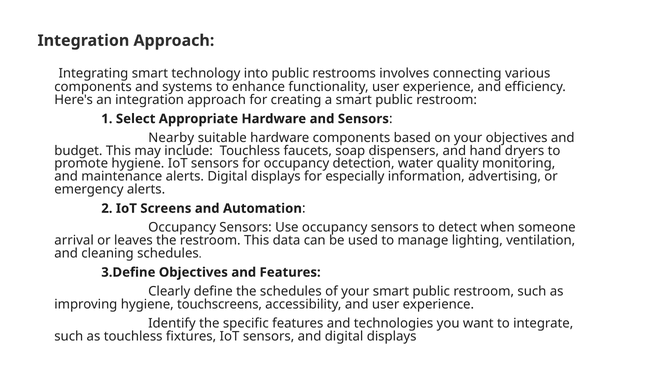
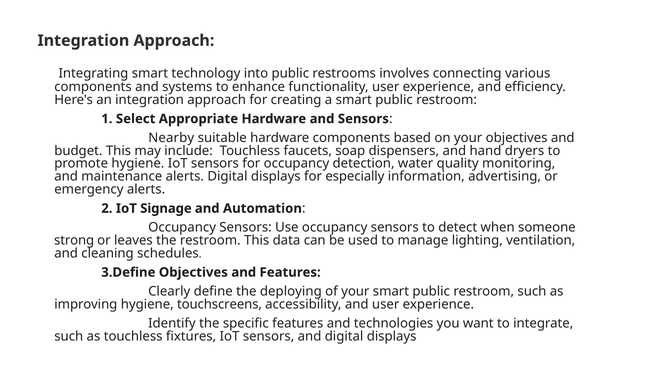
Screens: Screens -> Signage (166, 208)
arrival: arrival -> strong (74, 240)
the schedules: schedules -> deploying (291, 291)
